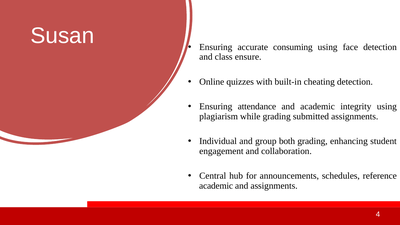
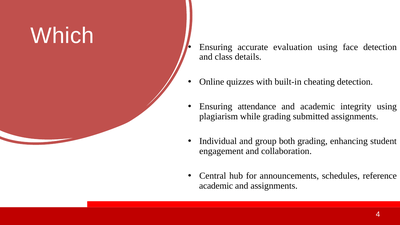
Susan: Susan -> Which (62, 36)
consuming: consuming -> evaluation (293, 47)
ensure: ensure -> details (248, 57)
